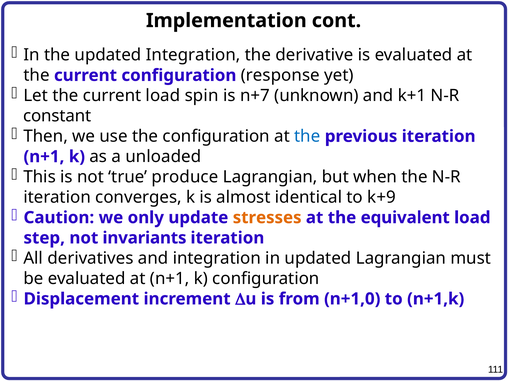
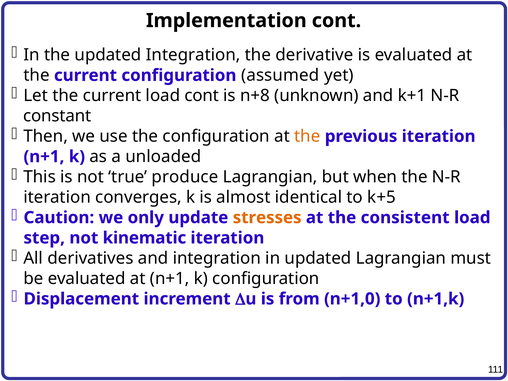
response: response -> assumed (280, 75)
load spin: spin -> cont (202, 96)
n+7: n+7 -> n+8 (255, 96)
the colour: blue -> orange (307, 136)
k+9: k+9 -> k+5 (382, 197)
equivalent: equivalent -> consistent (405, 218)
invariants: invariants -> kinematic (144, 238)
